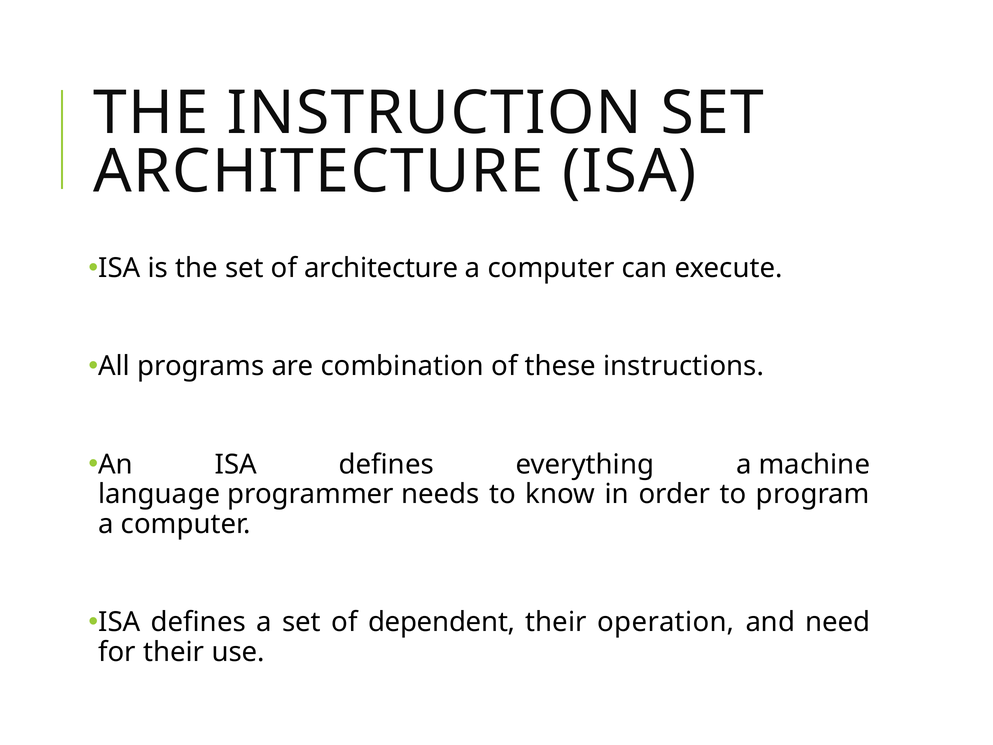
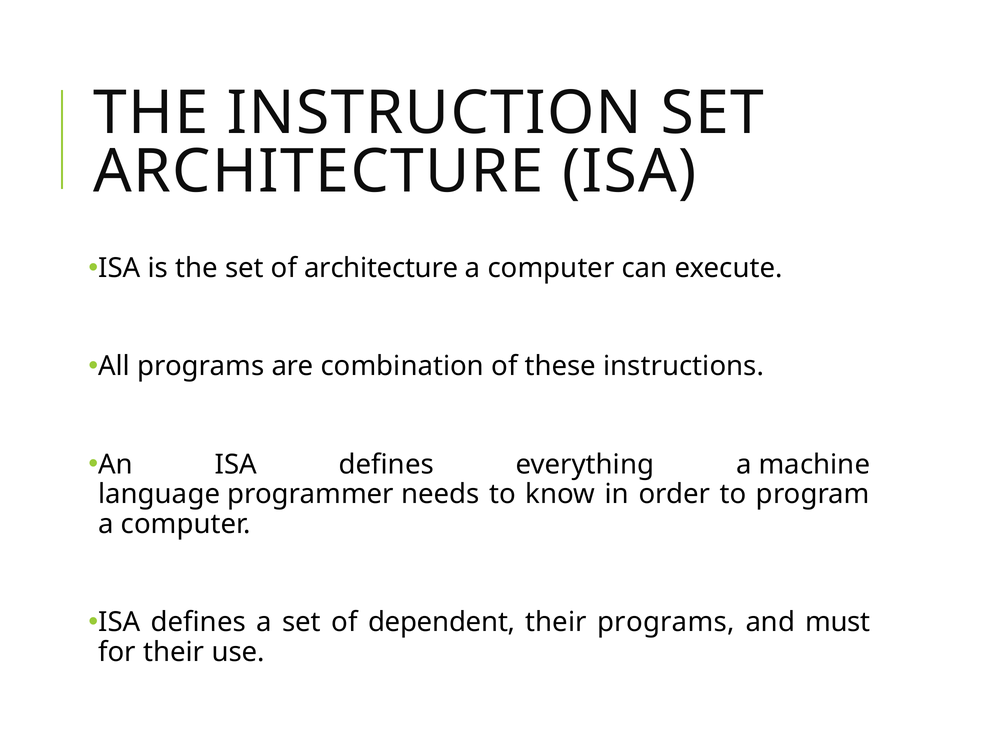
their operation: operation -> programs (666, 622)
need: need -> must (838, 622)
